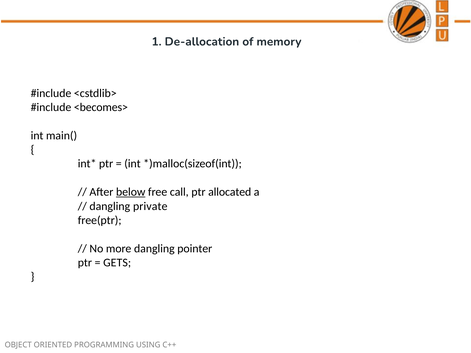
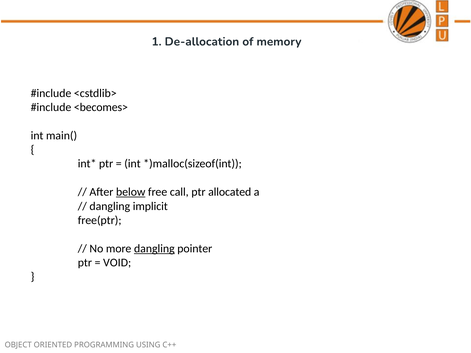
private: private -> implicit (150, 206)
dangling underline: none -> present (154, 249)
GETS: GETS -> VOID (117, 263)
